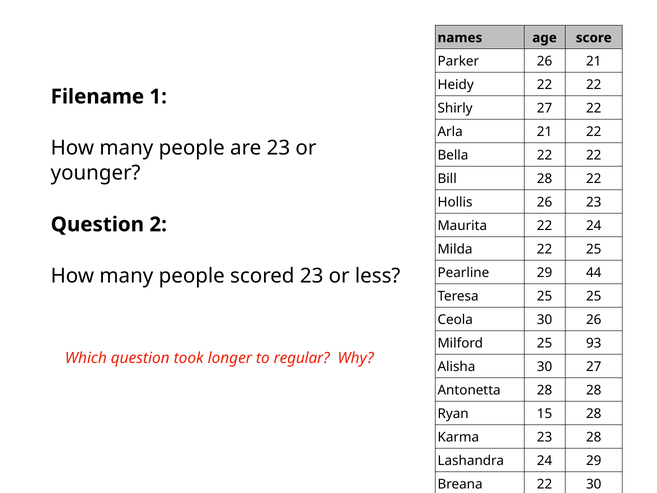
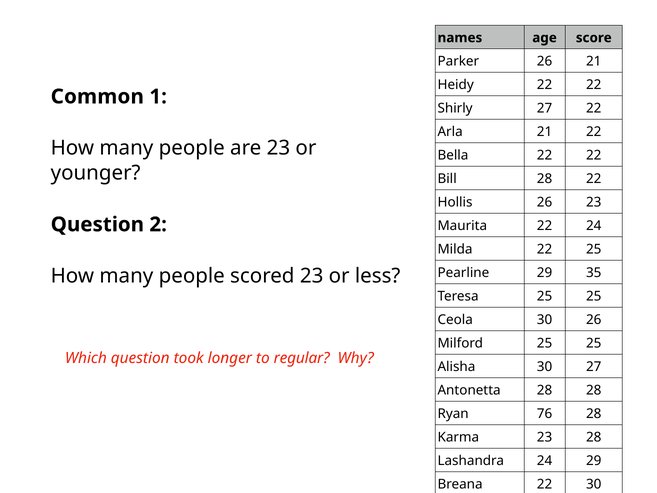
Filename: Filename -> Common (97, 97)
44: 44 -> 35 (594, 273)
Milford 25 93: 93 -> 25 (594, 343)
15: 15 -> 76 (545, 413)
